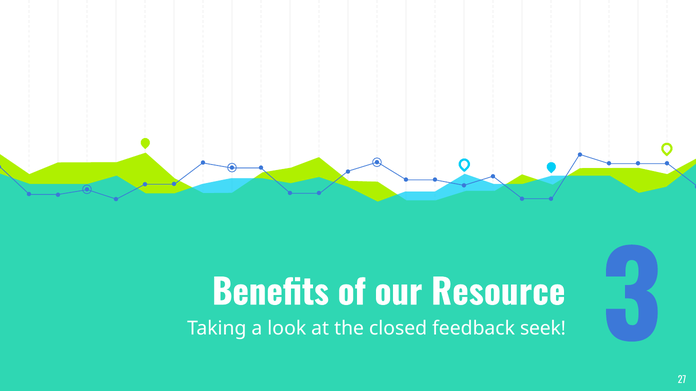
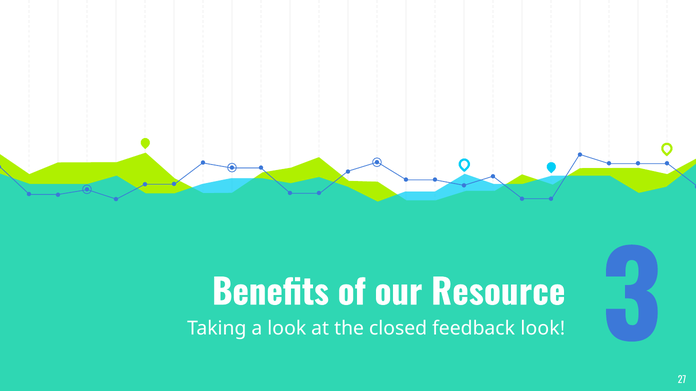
feedback seek: seek -> look (543, 329)
